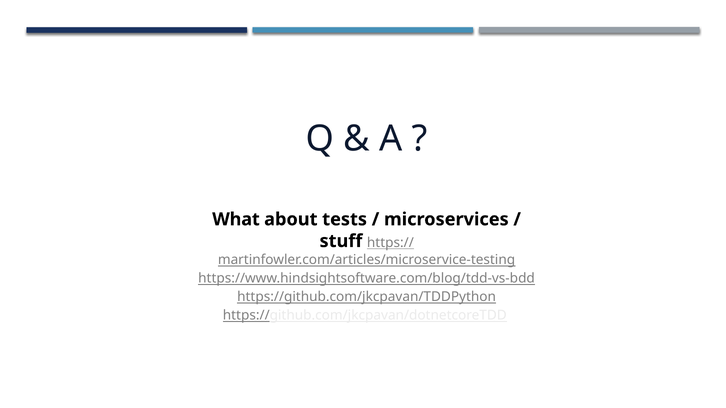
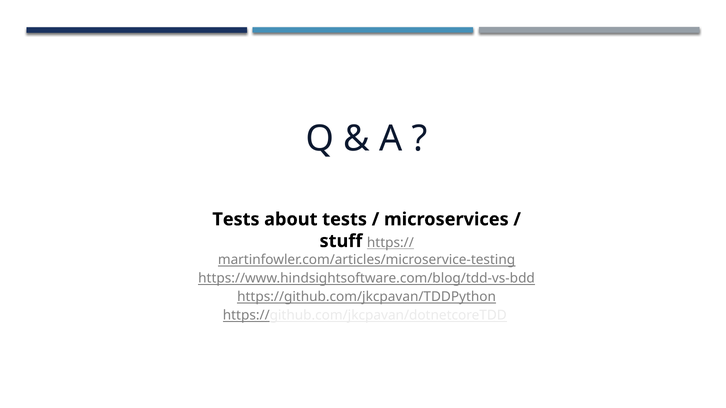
What: What -> Tests (236, 220)
